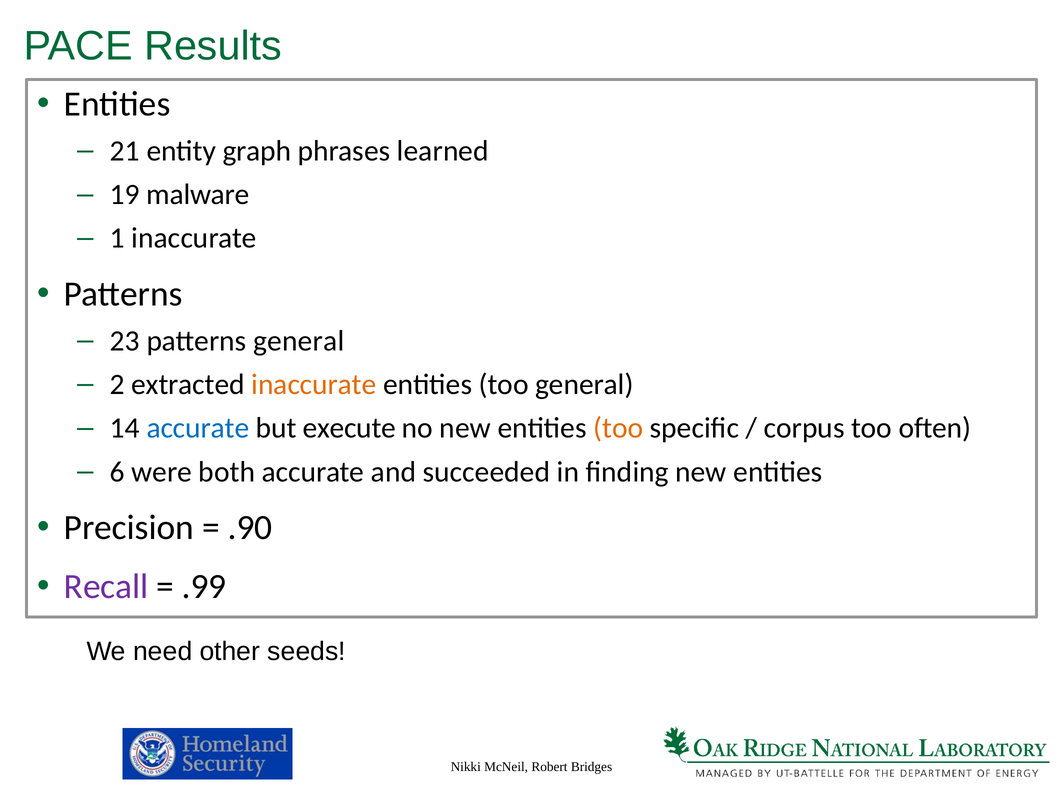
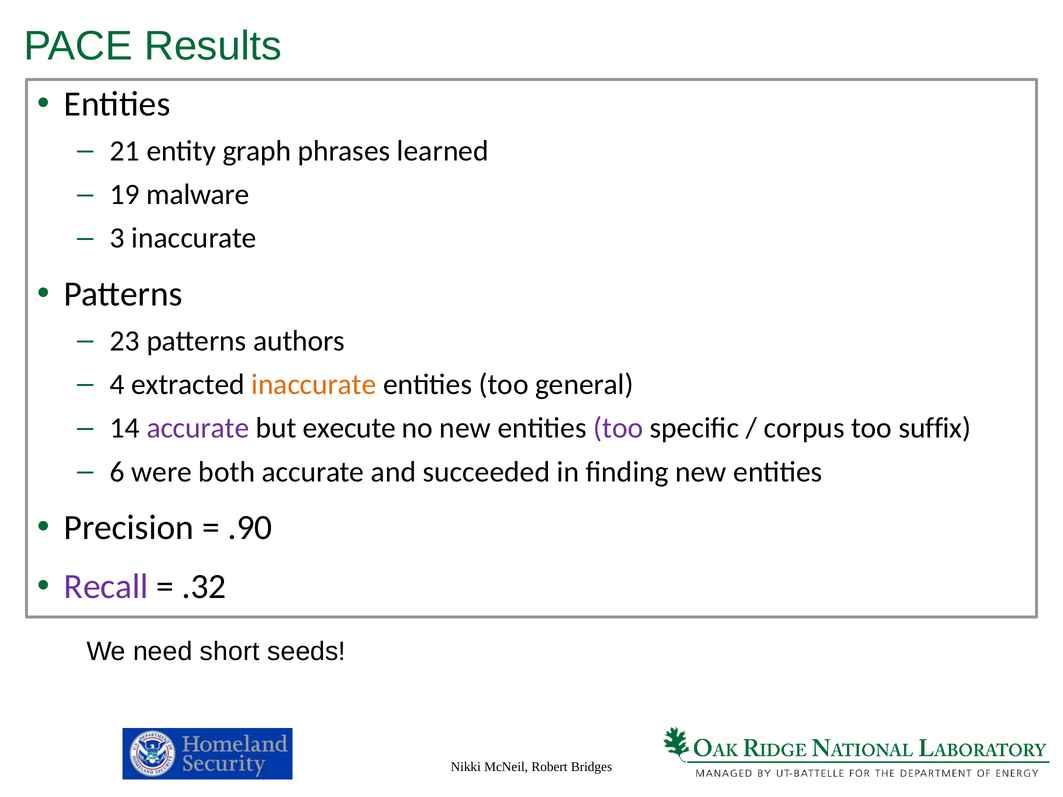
1: 1 -> 3 (117, 238)
patterns general: general -> authors (299, 341)
2: 2 -> 4 (117, 385)
accurate colour: blue -> purple (198, 428)
too colour: orange -> purple (618, 428)
often: often -> suffix (935, 428)
.99: .99 -> .32 (204, 587)
other: other -> short (230, 652)
